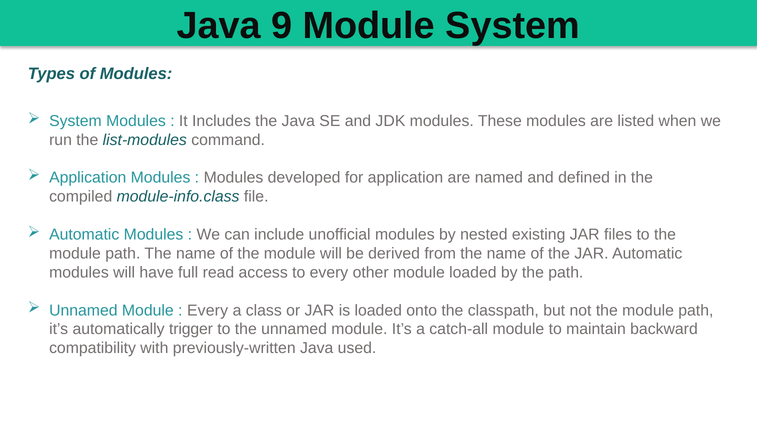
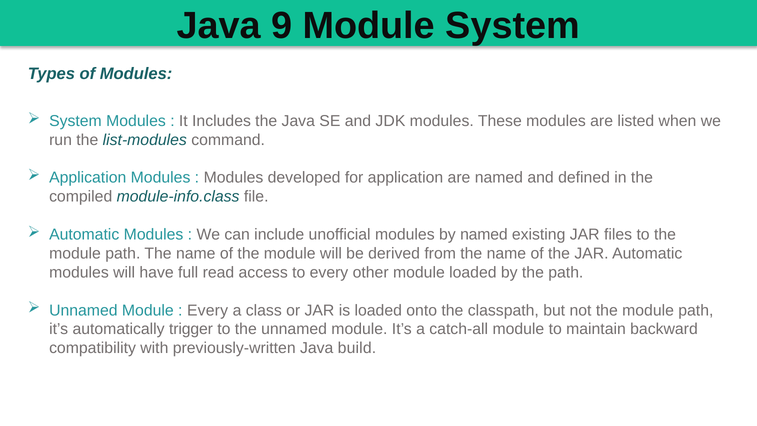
by nested: nested -> named (484, 234)
used: used -> build (357, 348)
